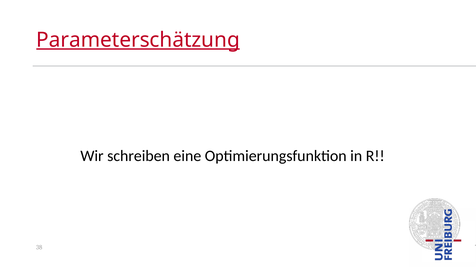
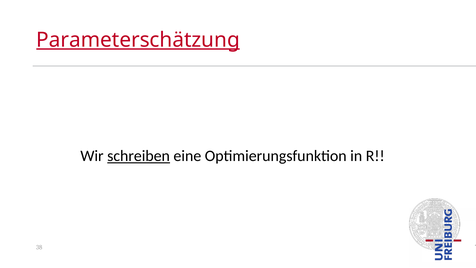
schreiben underline: none -> present (139, 156)
